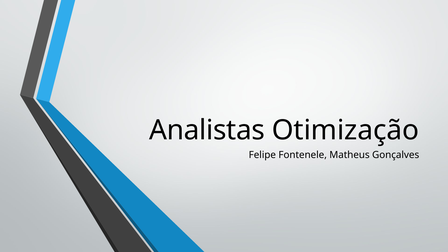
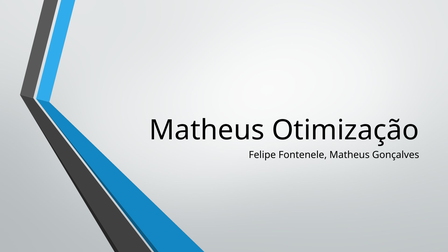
Analistas: Analistas -> Matheus (207, 130)
